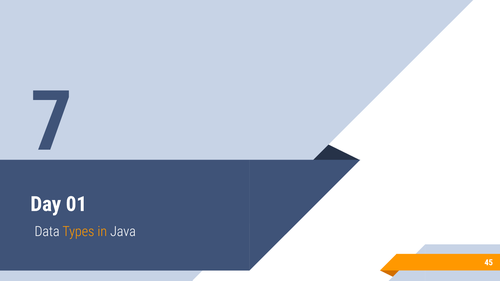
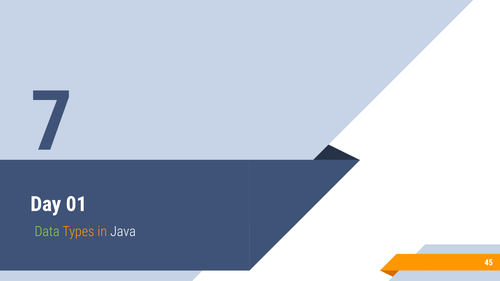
Data colour: white -> light green (47, 232)
